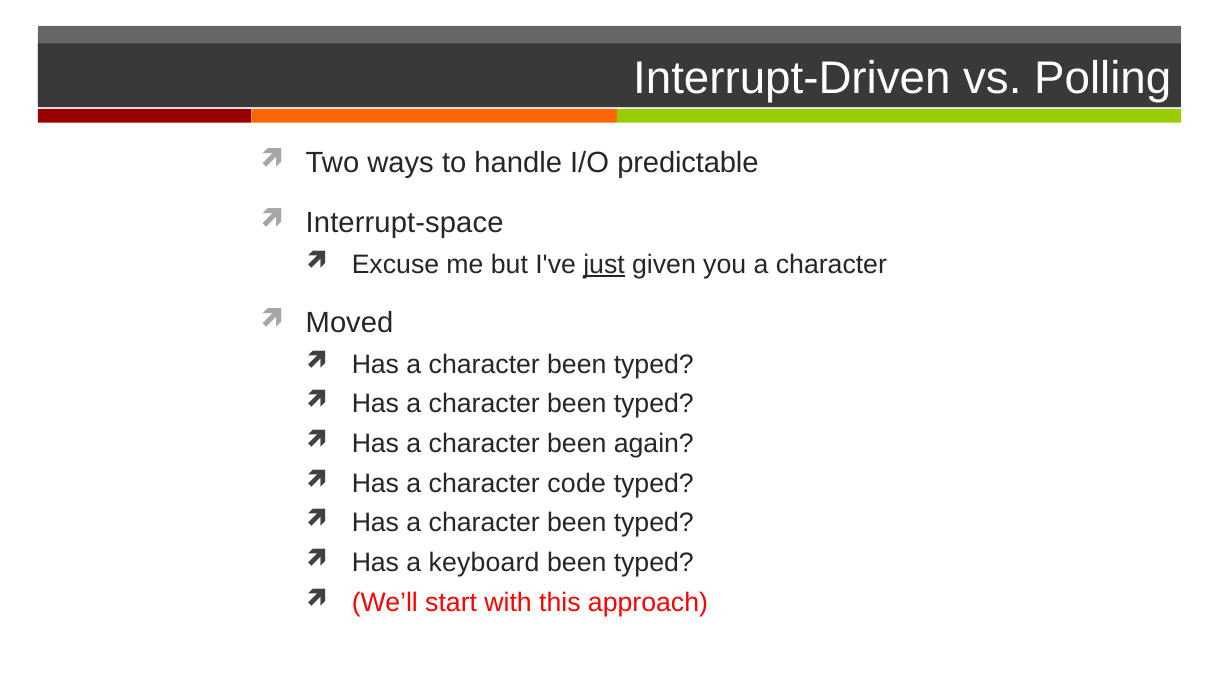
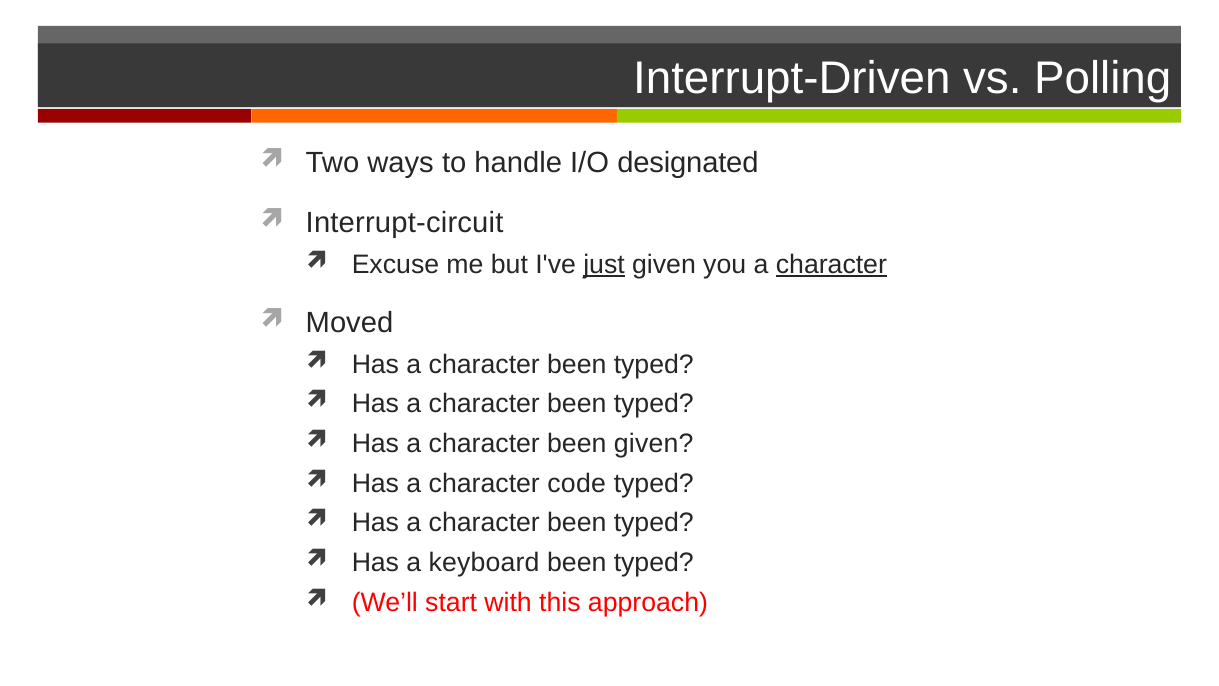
predictable: predictable -> designated (688, 163)
Interrupt-space: Interrupt-space -> Interrupt-circuit (405, 223)
character underline: none -> present (831, 264)
been again: again -> given (654, 443)
